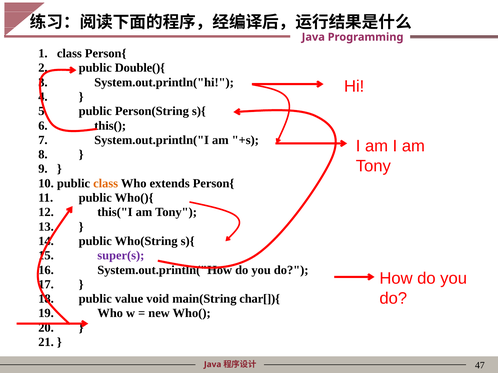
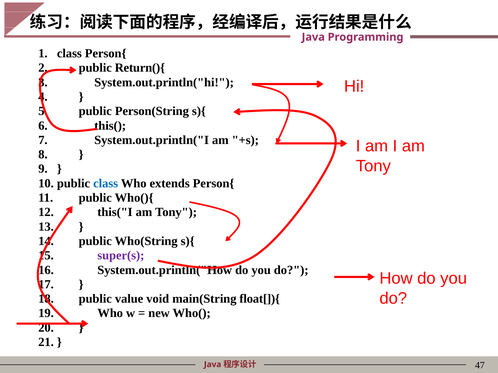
Double(){: Double(){ -> Return(){ (140, 68)
class colour: orange -> blue (106, 184)
char[]){: char[]){ -> float[]){ (260, 299)
